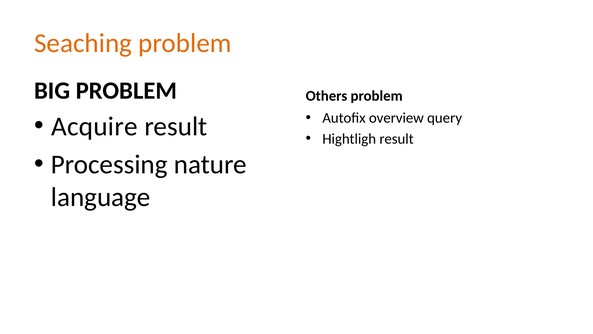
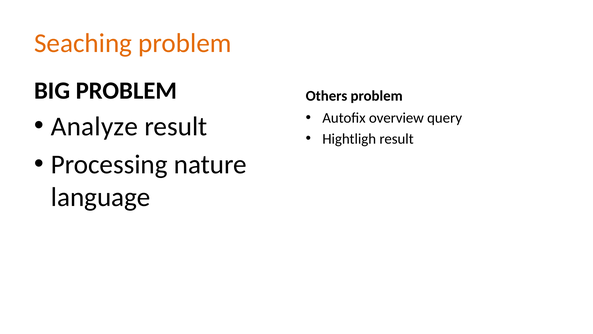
Acquire: Acquire -> Analyze (94, 126)
